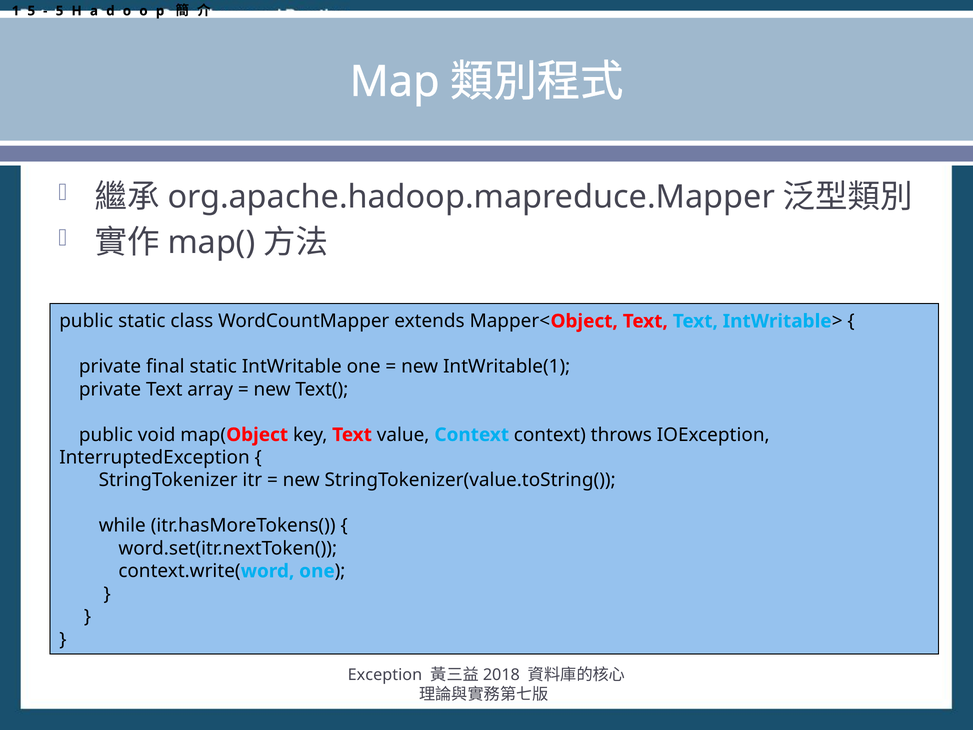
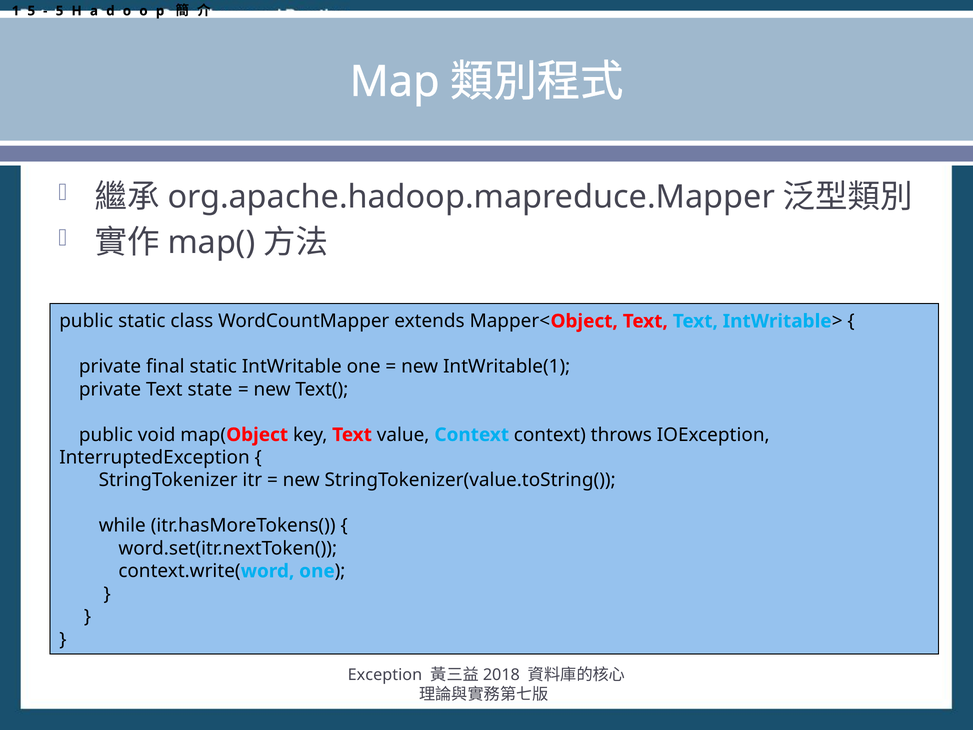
array: array -> state (210, 389)
